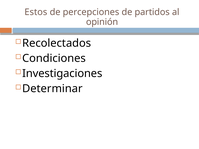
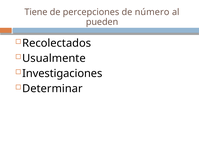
Estos: Estos -> Tiene (36, 12)
partidos: partidos -> número (152, 12)
opinión: opinión -> pueden (102, 22)
Condiciones: Condiciones -> Usualmente (54, 58)
